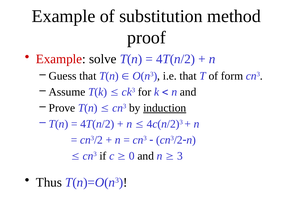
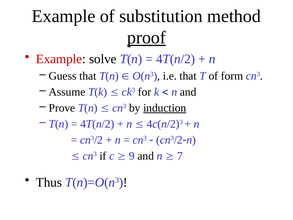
proof underline: none -> present (146, 38)
0: 0 -> 9 (132, 156)
3: 3 -> 7 (180, 156)
